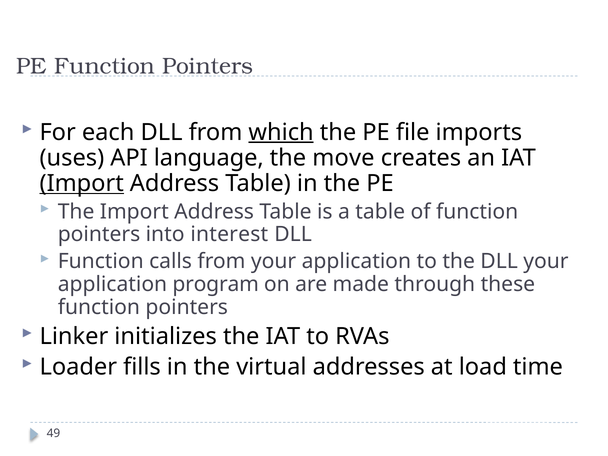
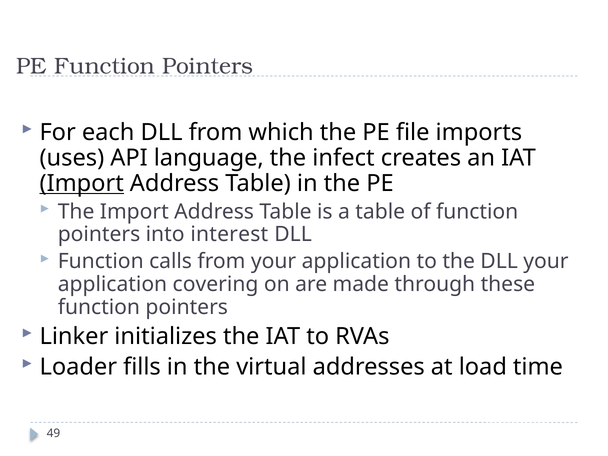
which underline: present -> none (281, 132)
move: move -> infect (343, 158)
program: program -> covering (216, 284)
